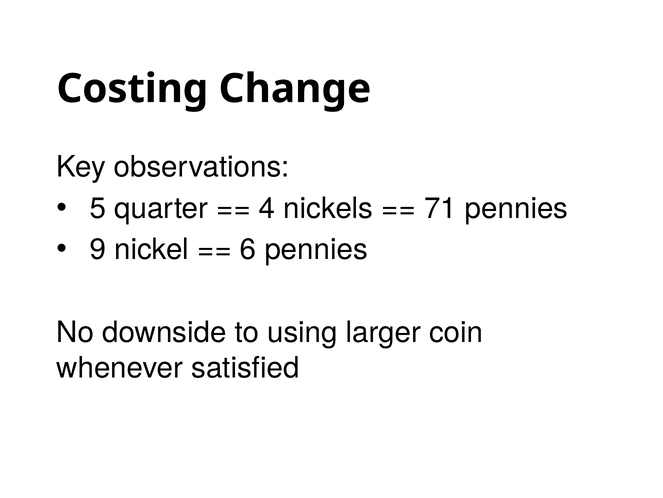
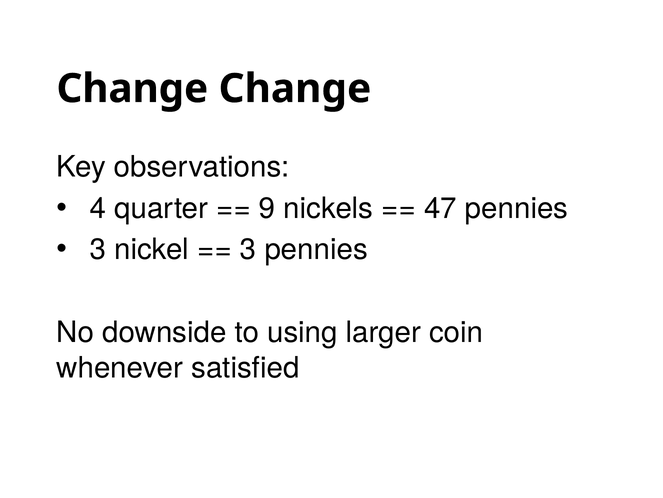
Costing: Costing -> Change (132, 89)
5: 5 -> 4 (98, 208)
4: 4 -> 9 (267, 208)
71: 71 -> 47 (440, 208)
9: 9 -> 3 (98, 249)
6: 6 -> 3 (248, 249)
